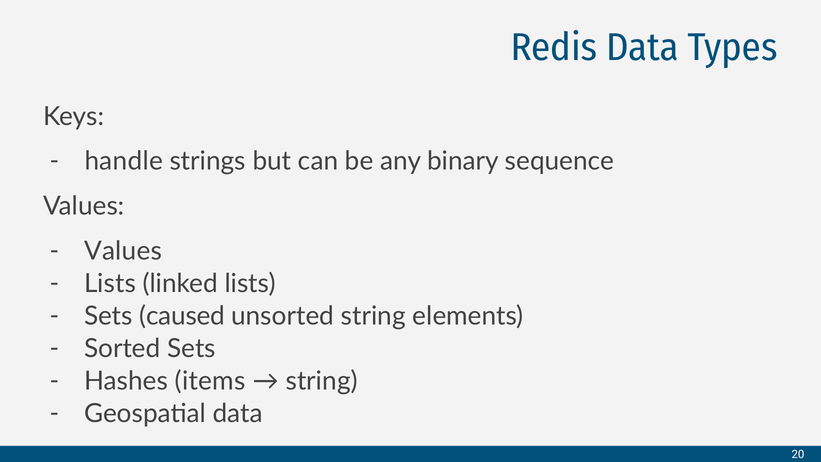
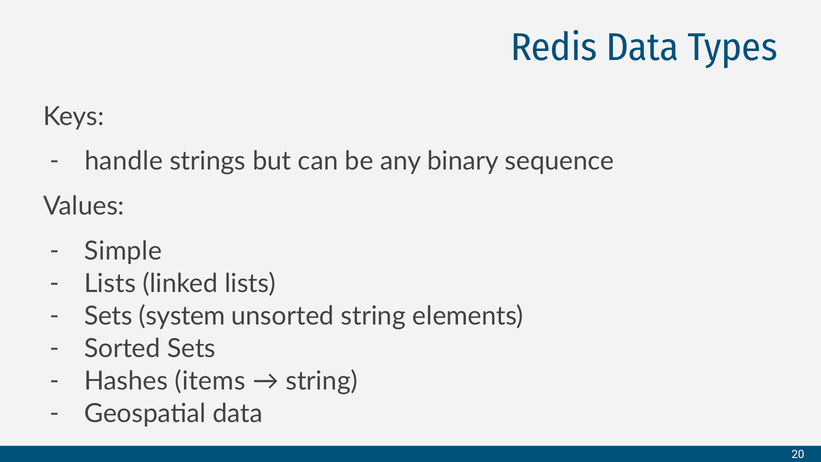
Values: Values -> Simple (123, 251)
caused: caused -> system (182, 316)
